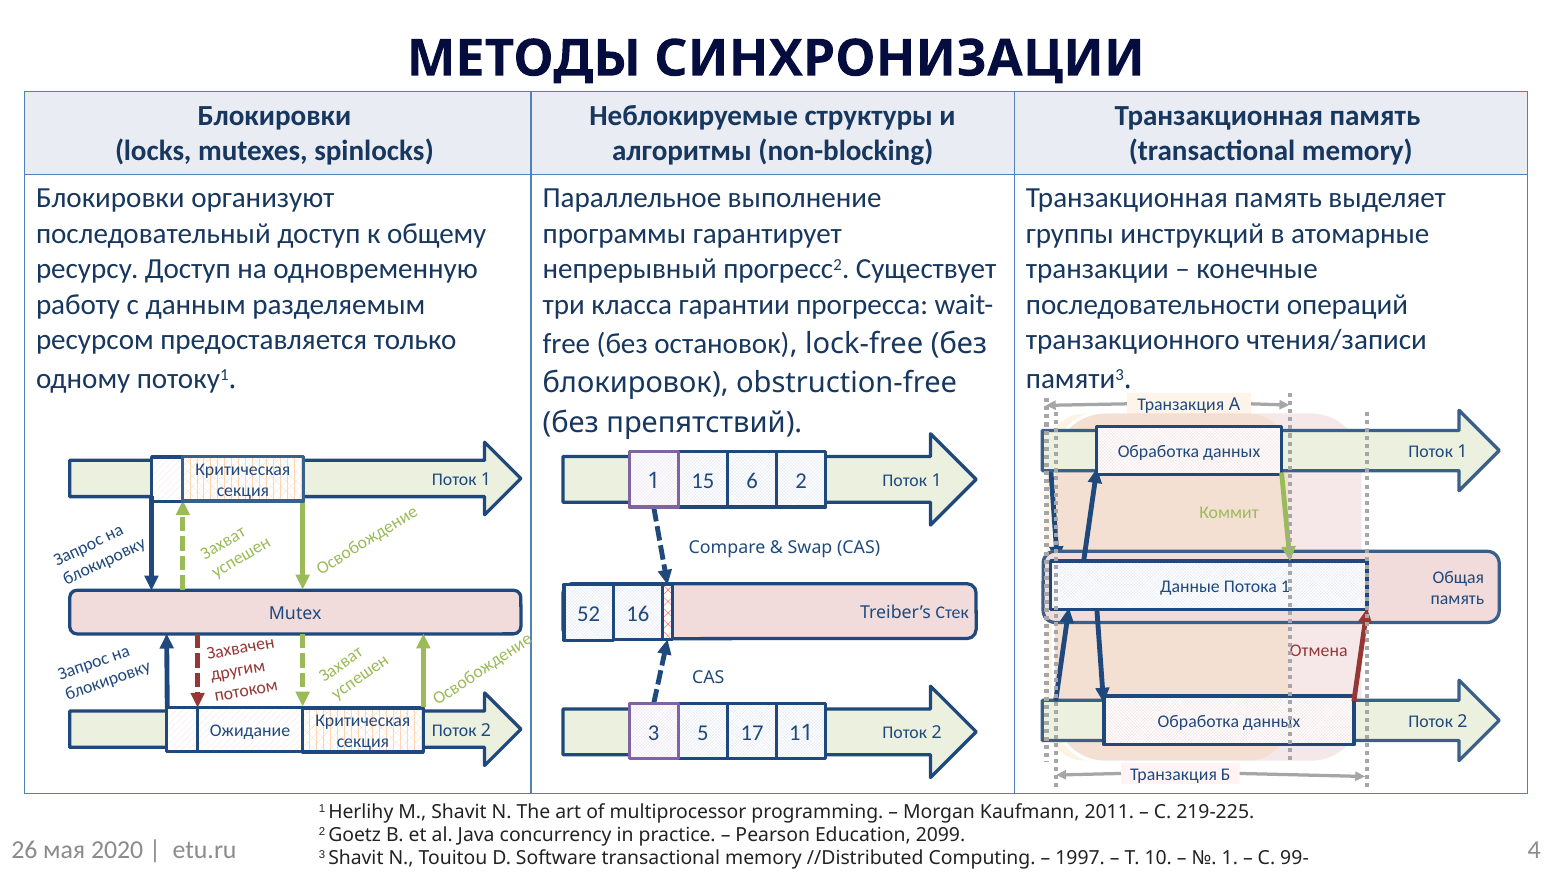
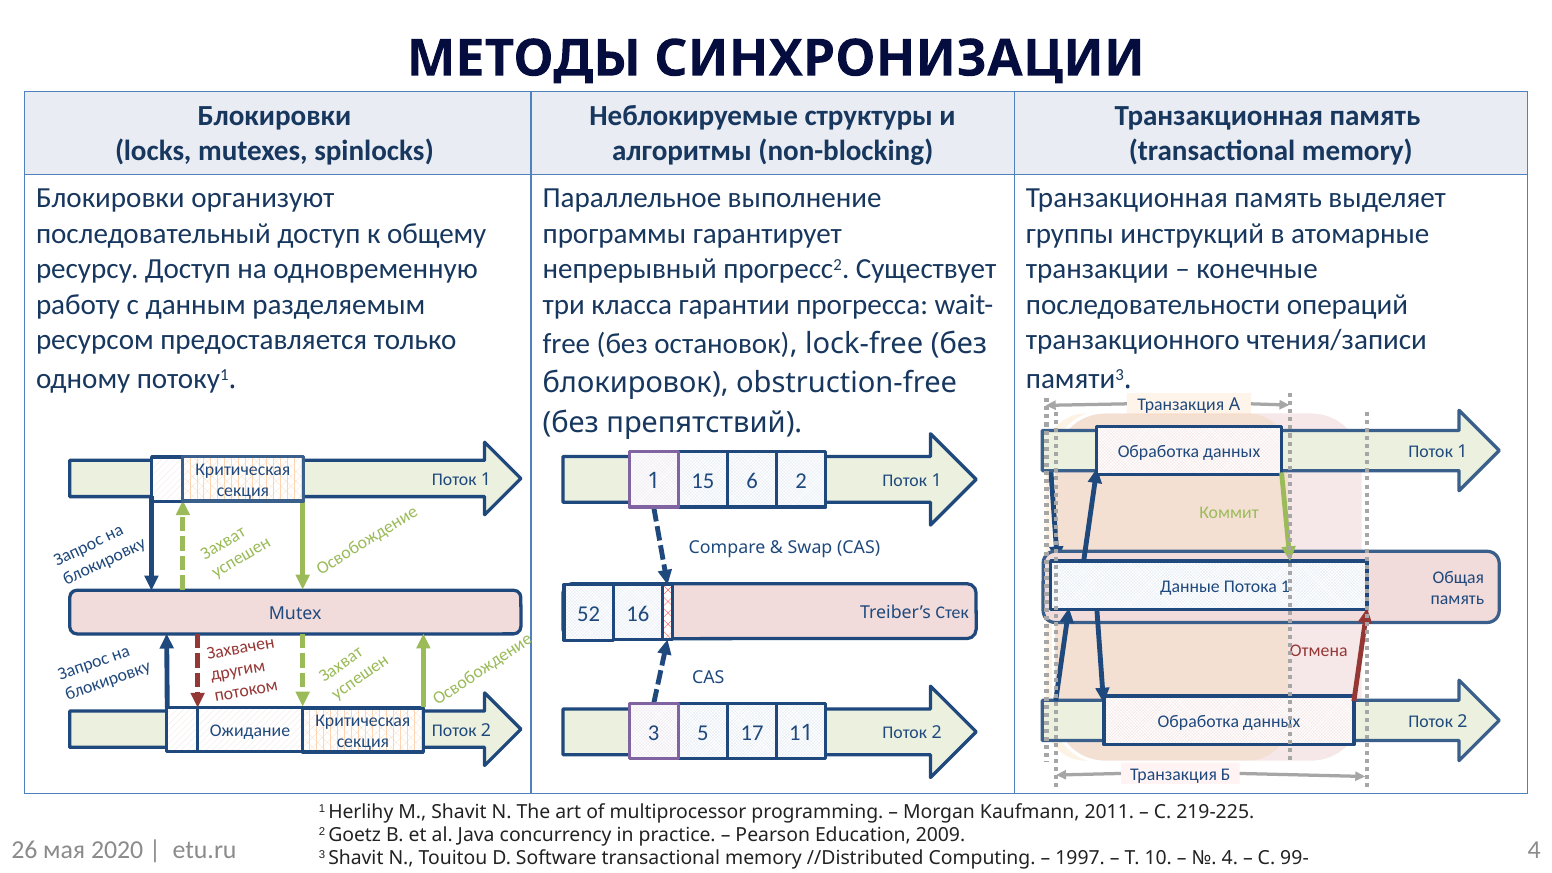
2099: 2099 -> 2009 (941, 835)
1: 1 -> 4 (1230, 858)
